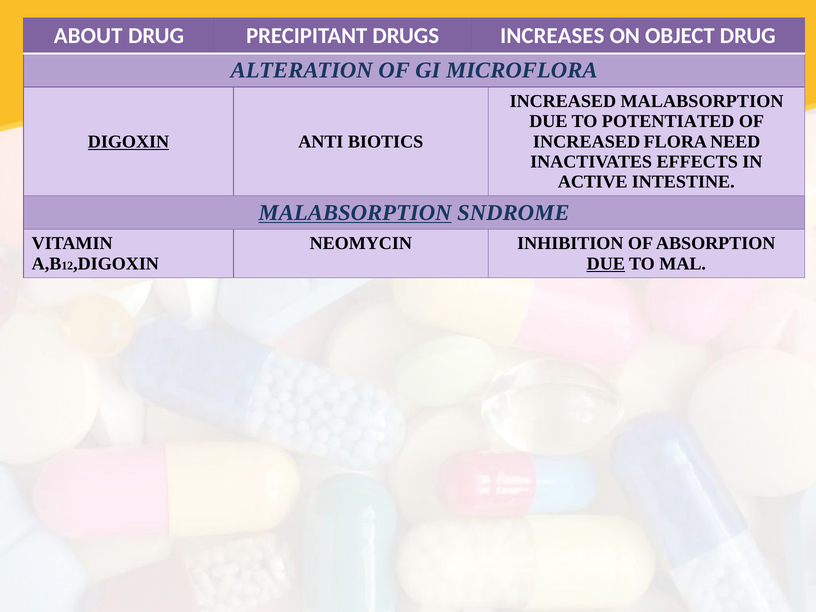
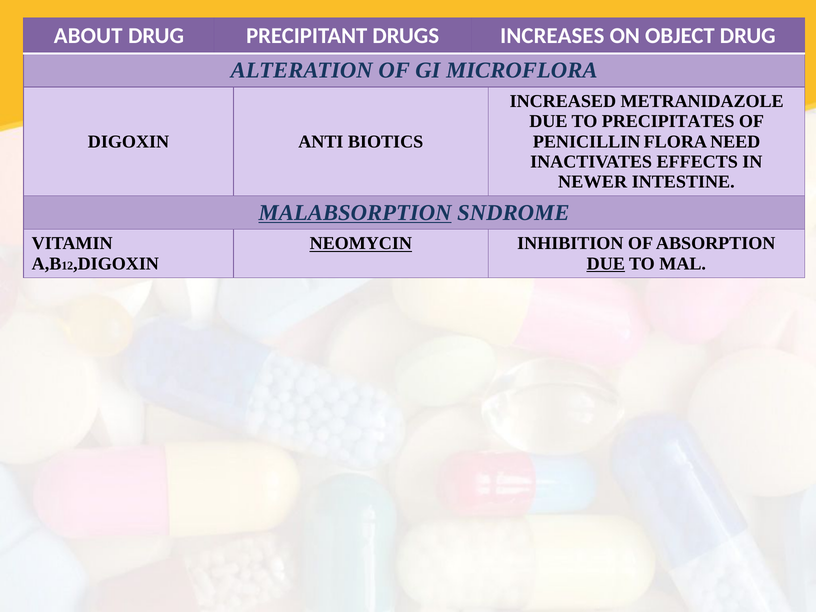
INCREASED MALABSORPTION: MALABSORPTION -> METRANIDAZOLE (702, 101)
POTENTIATED: POTENTIATED -> PRECIPITATES (668, 121)
DIGOXIN underline: present -> none (129, 142)
INCREASED: INCREASED -> PENICILLIN (587, 142)
ACTIVE: ACTIVE -> NEWER (593, 182)
NEOMYCIN underline: none -> present (361, 244)
